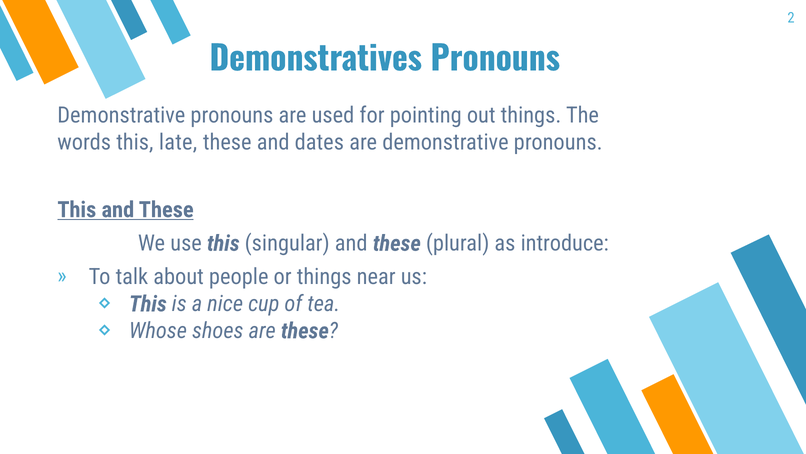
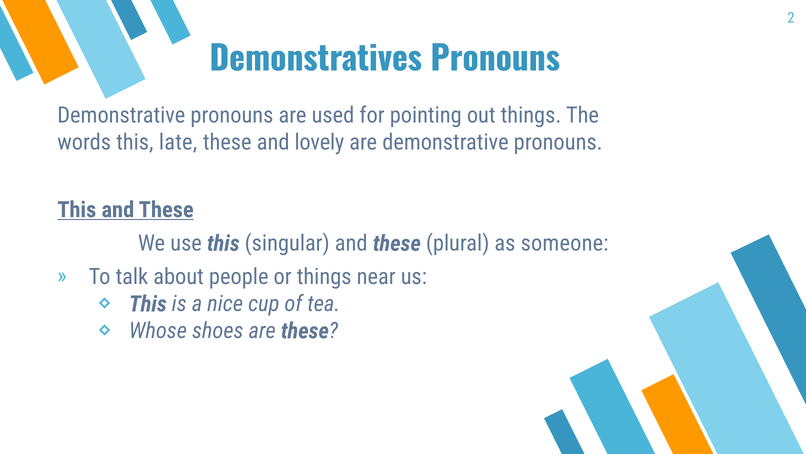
dates: dates -> lovely (319, 142)
introduce: introduce -> someone (565, 243)
